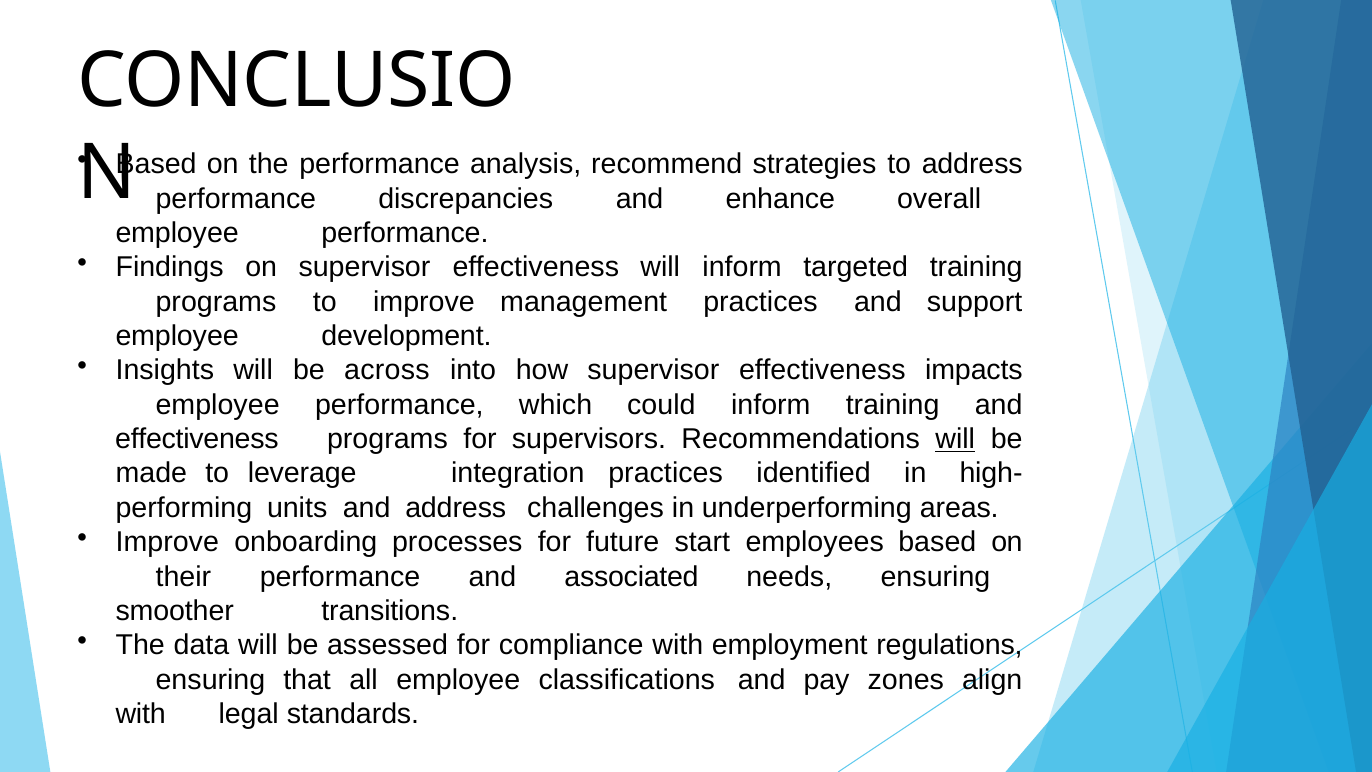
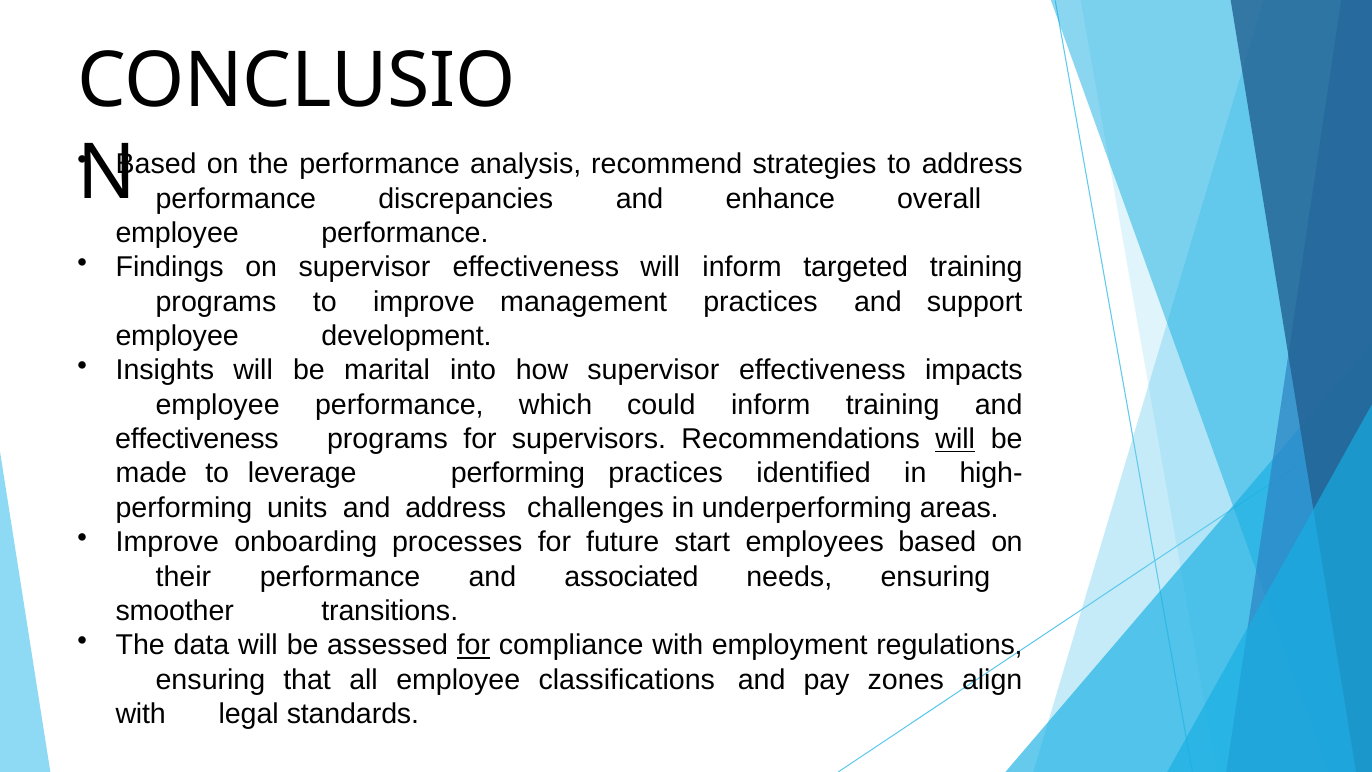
across: across -> marital (387, 370)
leverage integration: integration -> performing (518, 473)
for underline: none -> present (473, 645)
